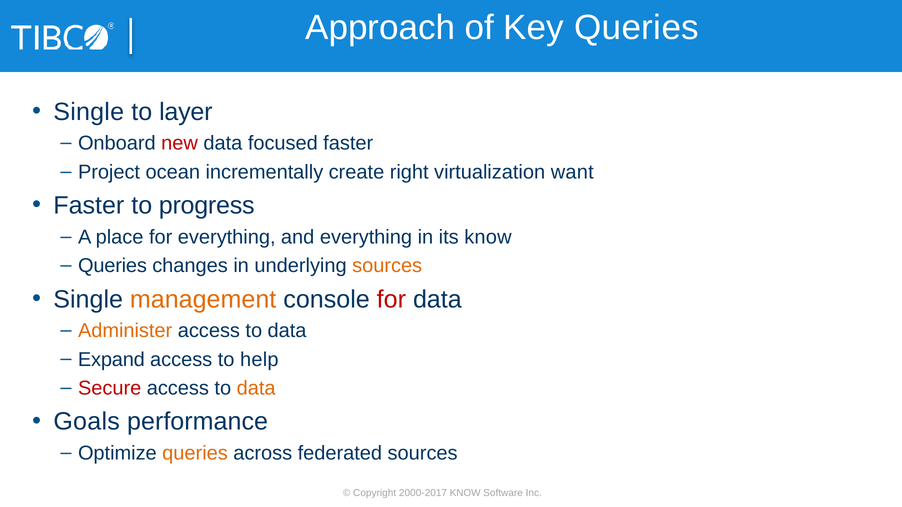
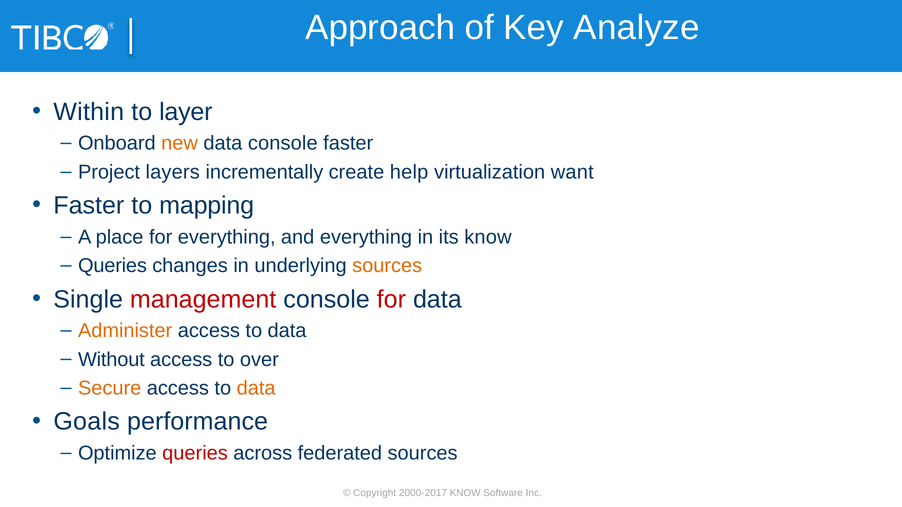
Key Queries: Queries -> Analyze (637, 28)
Single: Single -> Within (89, 112)
new colour: red -> orange (180, 143)
data focused: focused -> console (283, 143)
ocean: ocean -> layers (173, 172)
right: right -> help (409, 172)
progress: progress -> mapping (207, 206)
management colour: orange -> red (203, 299)
Expand: Expand -> Without (111, 360)
help: help -> over (259, 360)
Secure colour: red -> orange (110, 389)
queries colour: orange -> red (195, 453)
